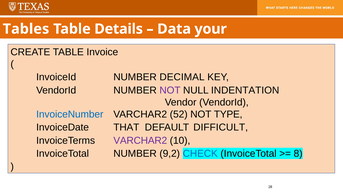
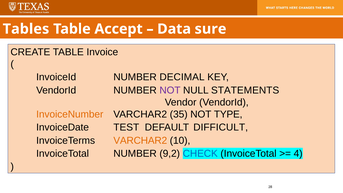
Details: Details -> Accept (119, 29)
your: your -> sure (211, 29)
INDENTATION: INDENTATION -> STATEMENTS (245, 90)
InvoiceNumber colour: blue -> orange (70, 114)
52: 52 -> 35 (179, 114)
THAT: THAT -> TEST (126, 127)
VARCHAR2 colour: purple -> orange (140, 140)
8: 8 -> 4 (298, 154)
